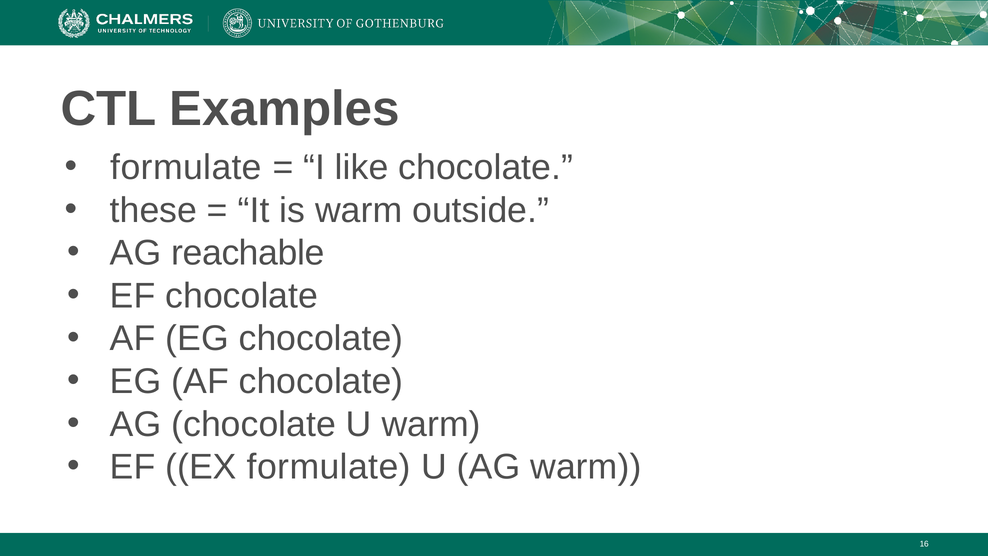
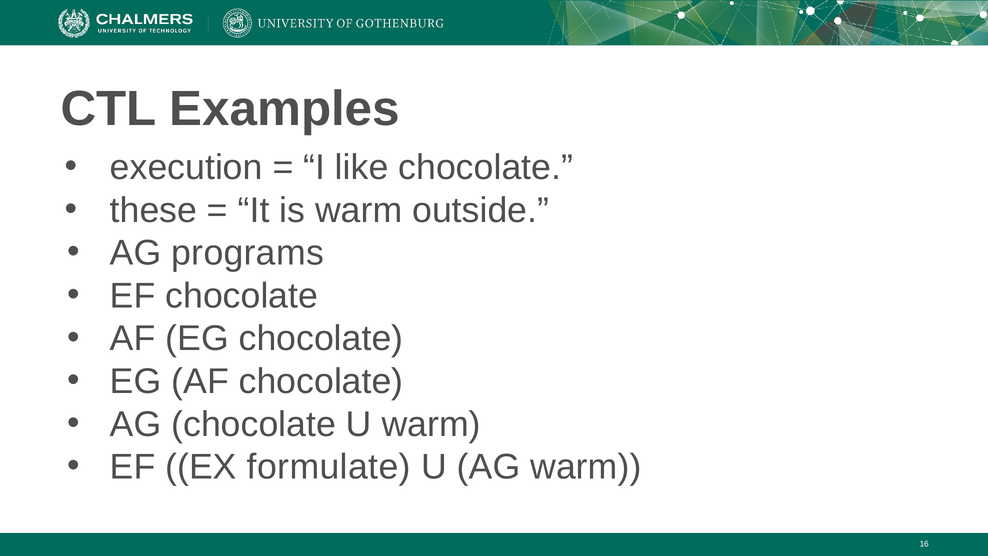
formulate: formulate -> execution (186, 167)
reachable: reachable -> programs (248, 253)
